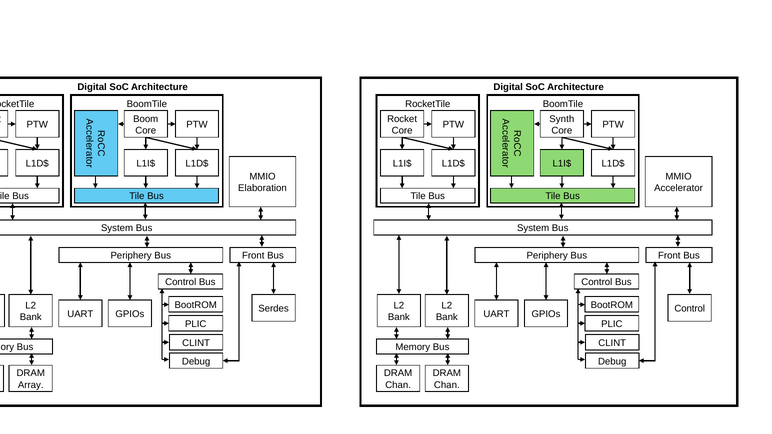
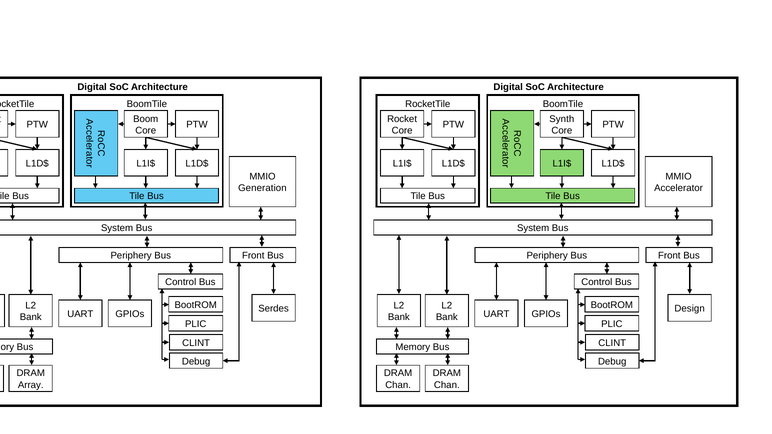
Elaboration: Elaboration -> Generation (262, 188)
Control: Control -> Design (690, 309)
